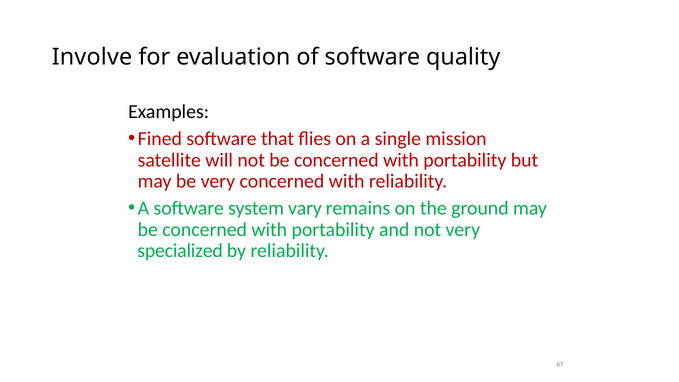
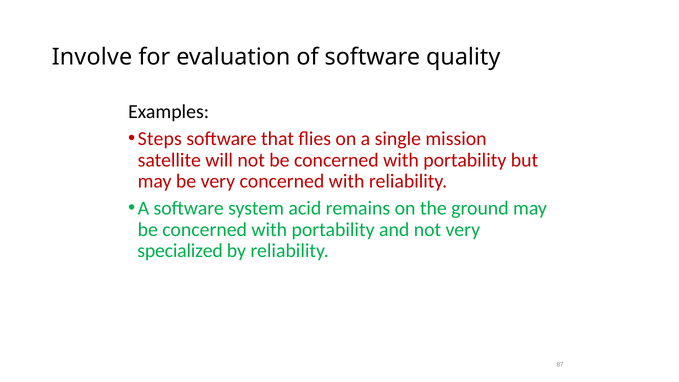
Fined: Fined -> Steps (160, 139)
vary: vary -> acid (305, 208)
